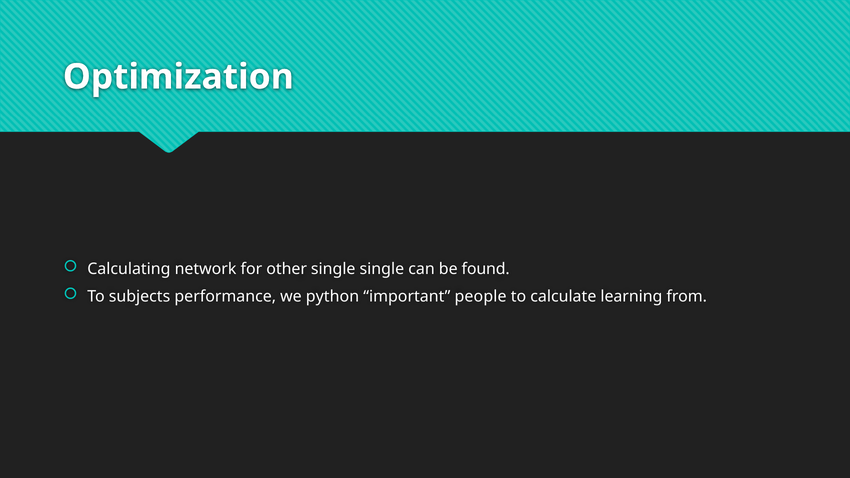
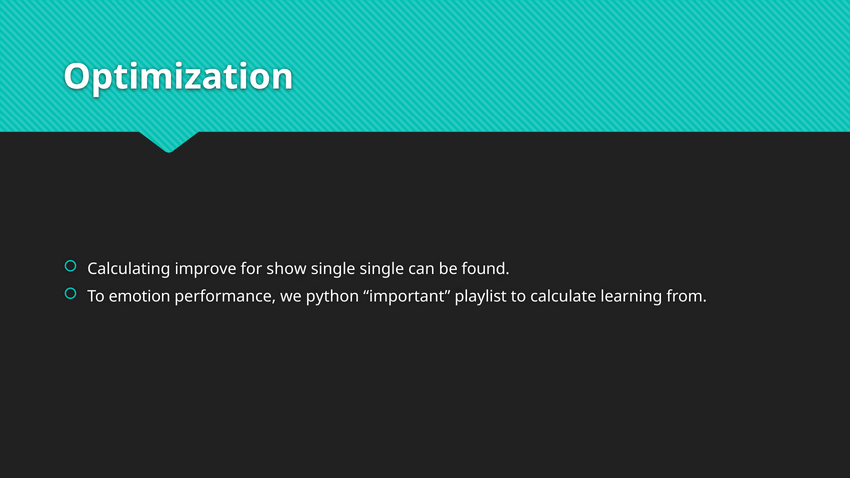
network: network -> improve (206, 269)
other: other -> show (287, 269)
subjects: subjects -> emotion (140, 297)
people: people -> playlist (481, 297)
